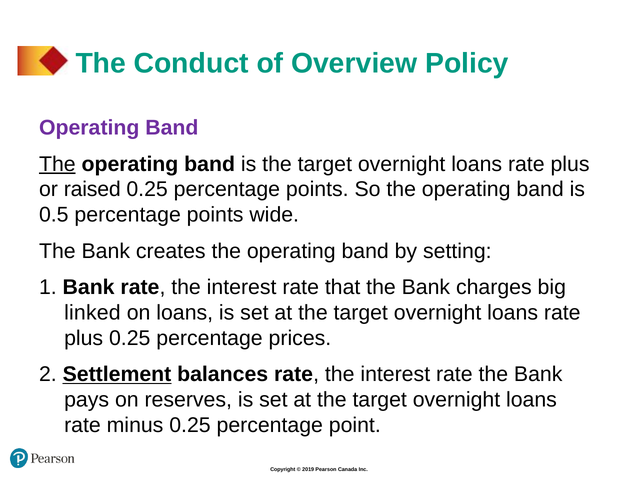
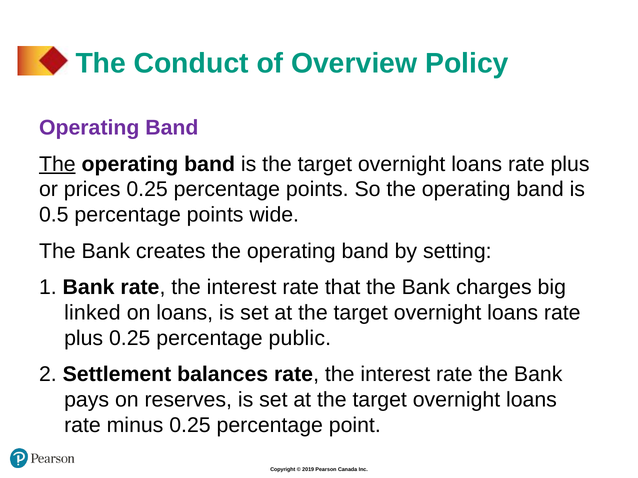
raised: raised -> prices (92, 190)
prices: prices -> public (300, 339)
Settlement underline: present -> none (117, 375)
